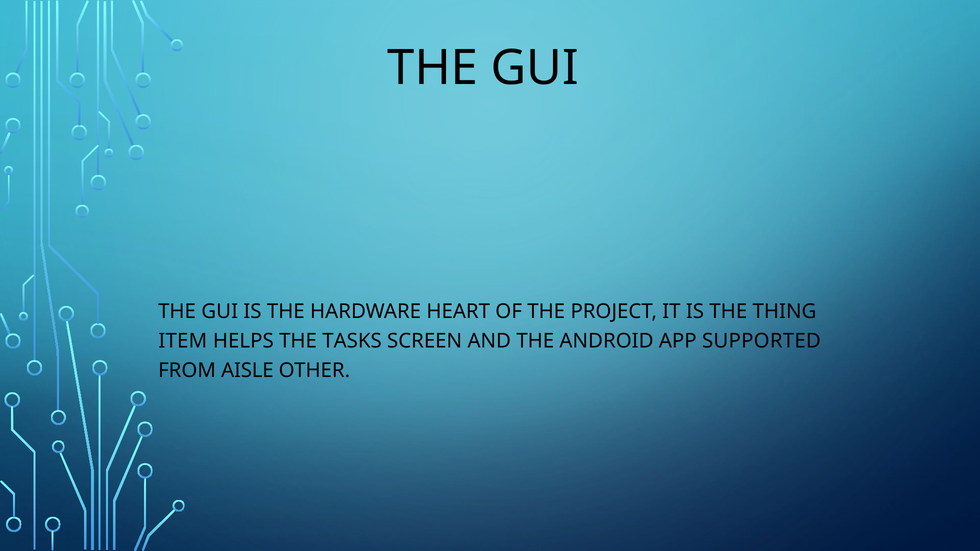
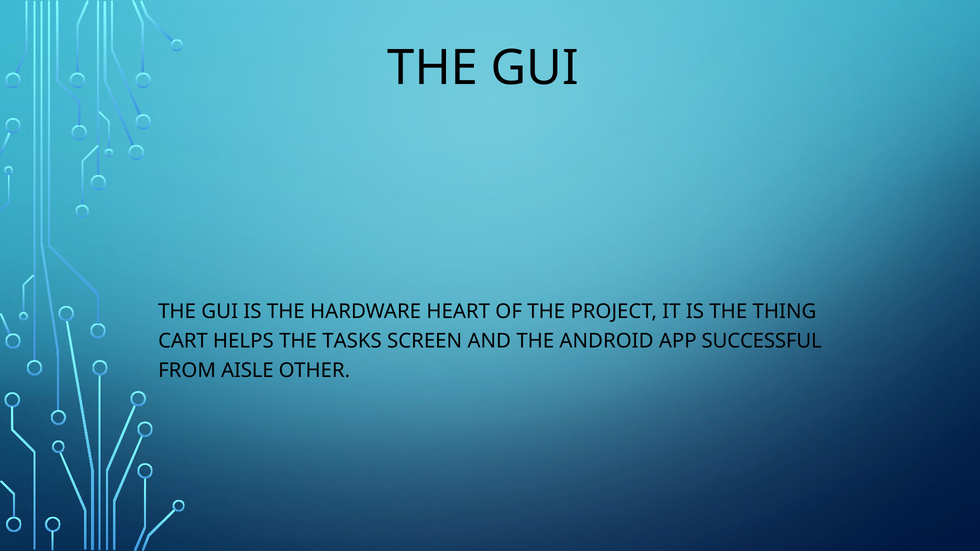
ITEM: ITEM -> CART (183, 341)
SUPPORTED: SUPPORTED -> SUCCESSFUL (762, 341)
